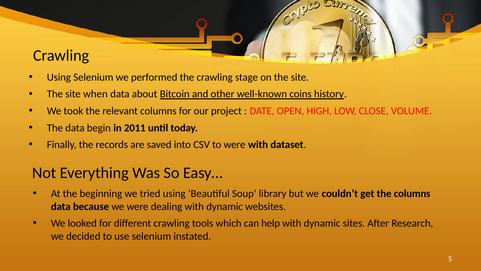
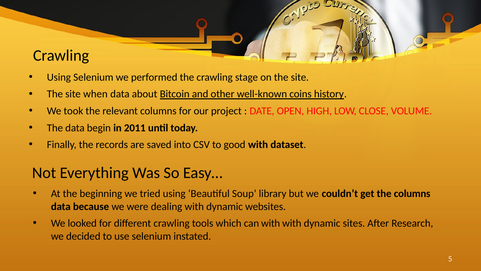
to were: were -> good (235, 144)
can help: help -> with (271, 223)
